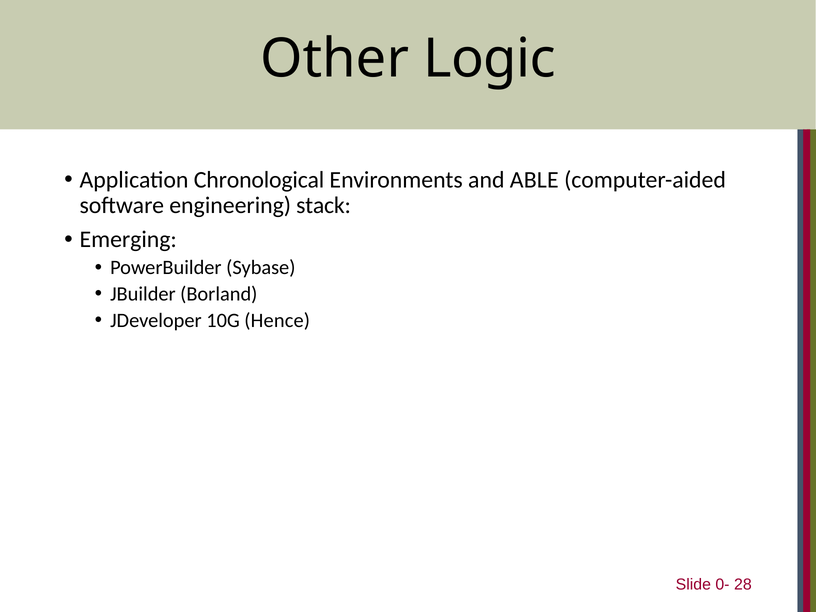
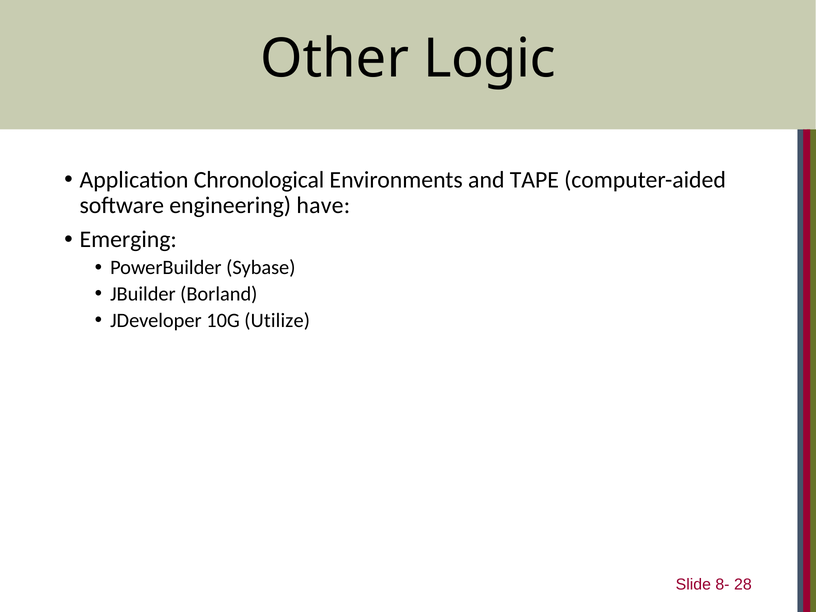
ABLE: ABLE -> TAPE (534, 180)
stack: stack -> have (323, 205)
Hence: Hence -> Utilize (277, 320)
0-: 0- -> 8- (722, 585)
